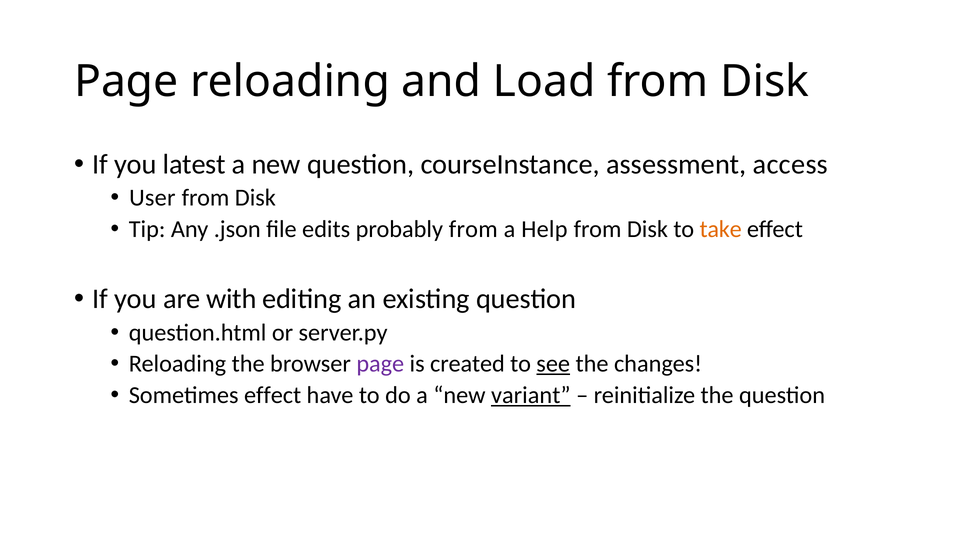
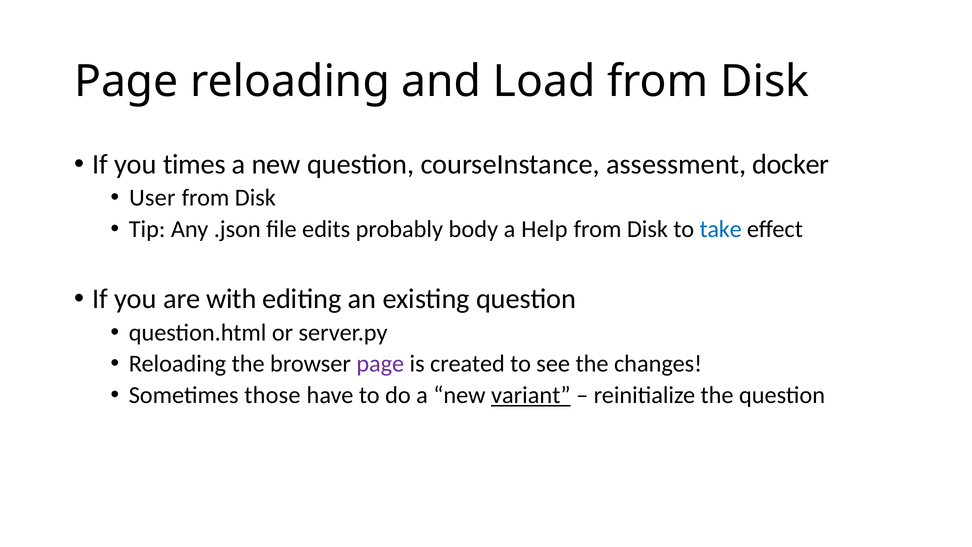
latest: latest -> times (194, 164)
access: access -> docker (791, 164)
probably from: from -> body (473, 229)
take colour: orange -> blue (721, 229)
see underline: present -> none (553, 364)
Sometimes effect: effect -> those (272, 395)
